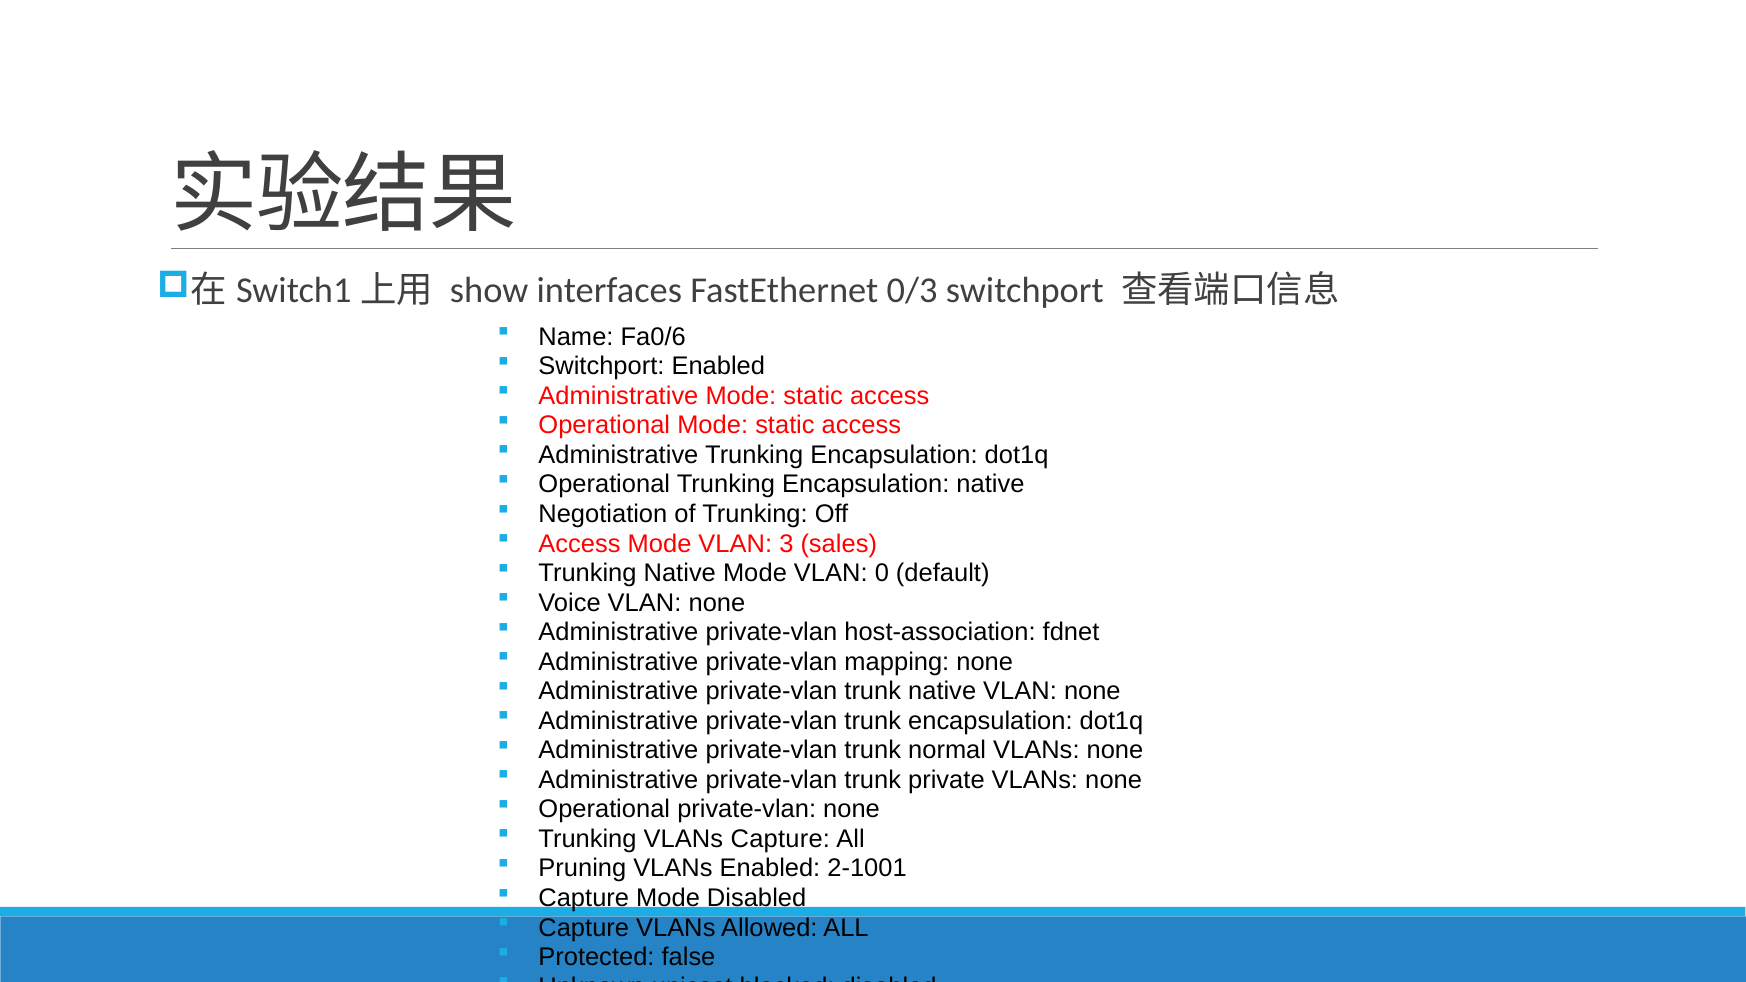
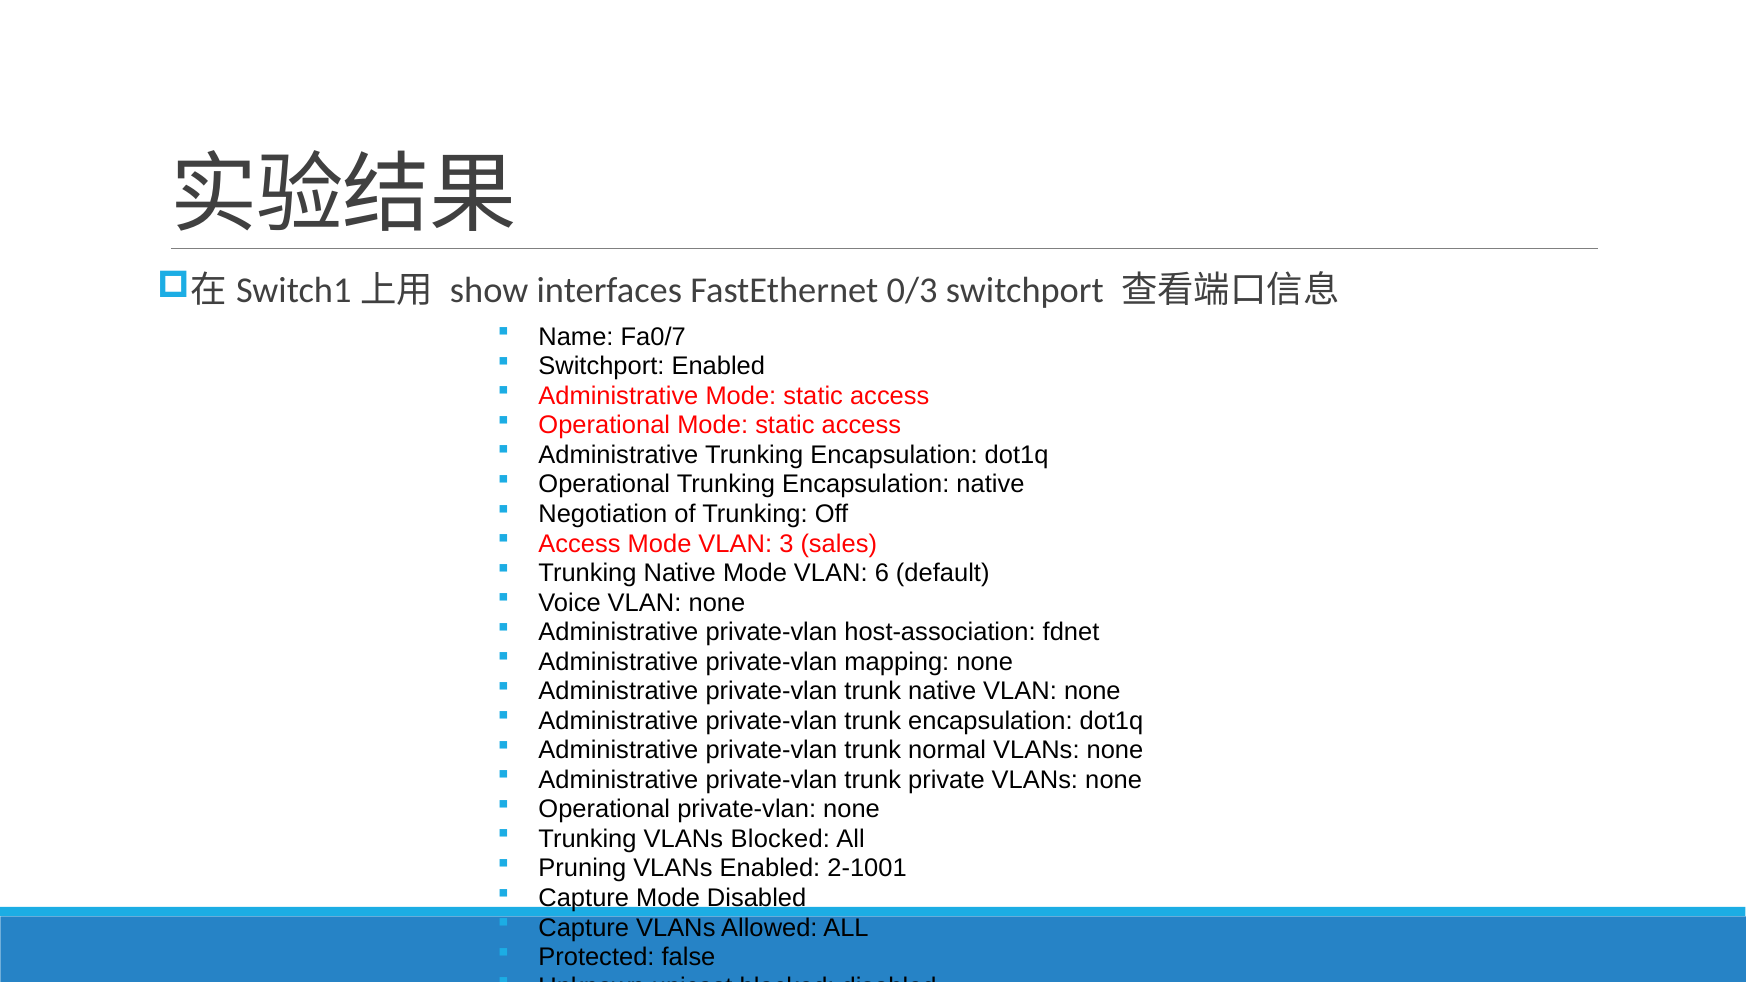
Fa0/6: Fa0/6 -> Fa0/7 (653, 337)
0: 0 -> 6 (882, 573)
VLANs Capture: Capture -> Blocked (780, 839)
